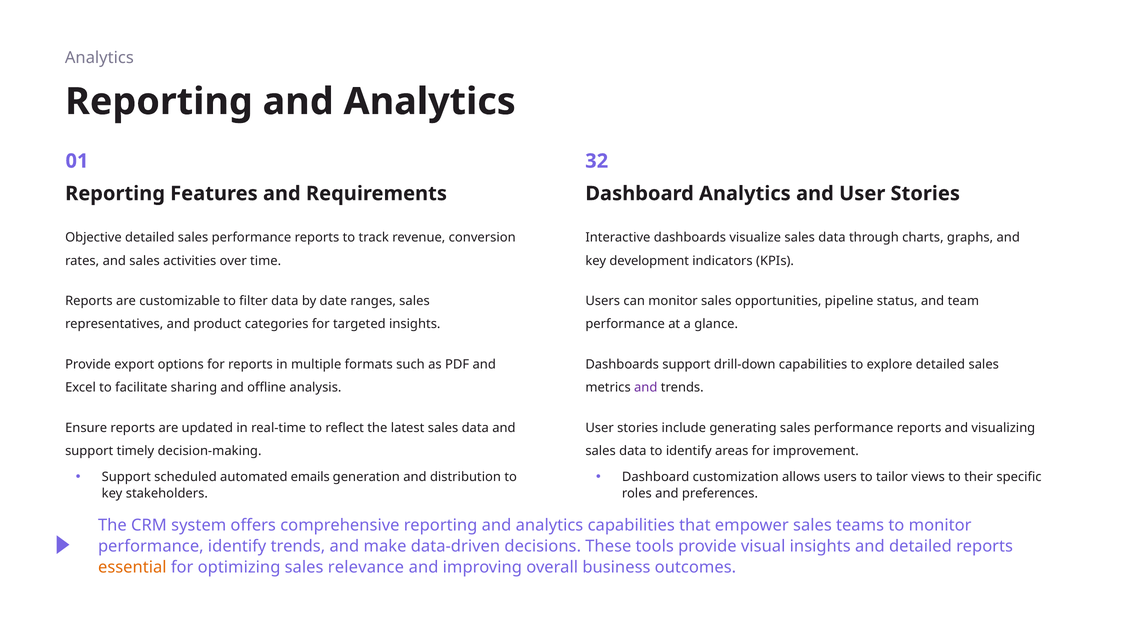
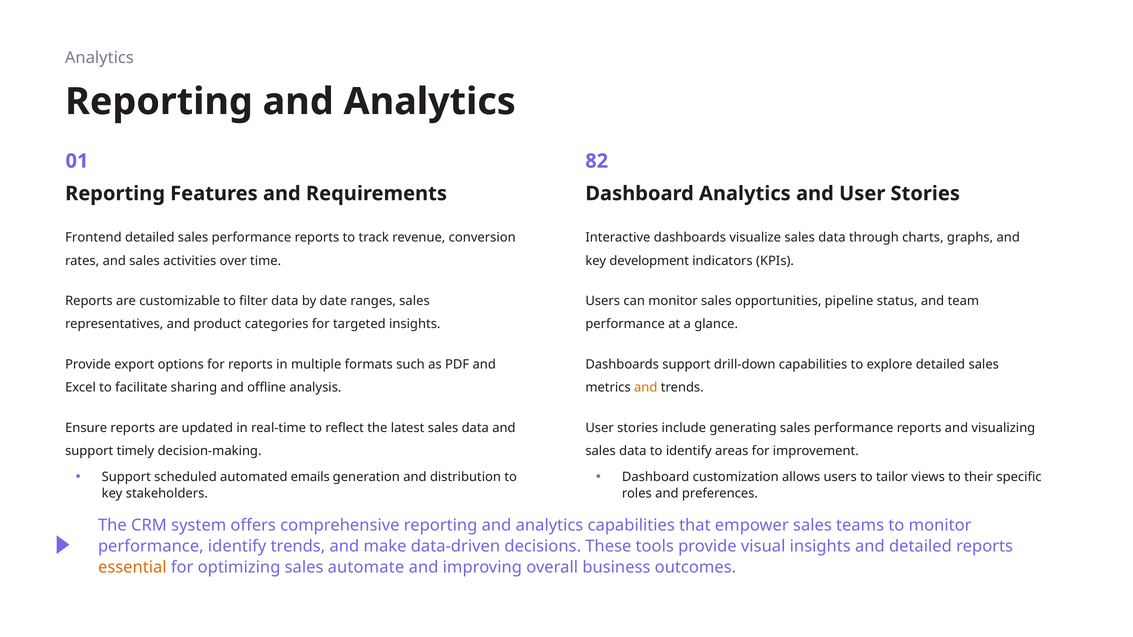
32: 32 -> 82 (597, 161)
Objective: Objective -> Frontend (93, 237)
and colour: purple -> orange (646, 388)
relevance: relevance -> automate (366, 567)
